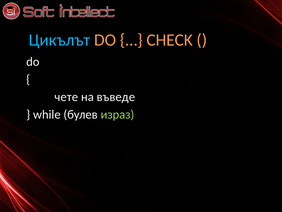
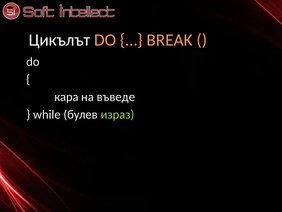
Цикълът colour: light blue -> white (59, 40)
CHECK: CHECK -> BREAK (170, 40)
чете: чете -> кара (66, 97)
